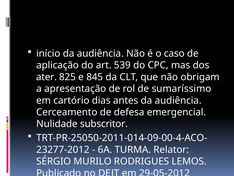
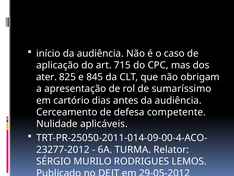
539: 539 -> 715 (122, 65)
emergencial: emergencial -> competente (176, 112)
subscritor: subscritor -> aplicáveis (104, 124)
